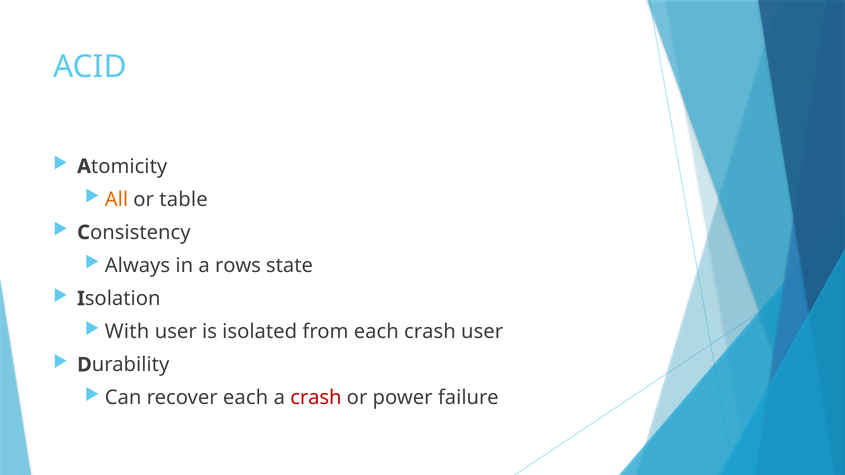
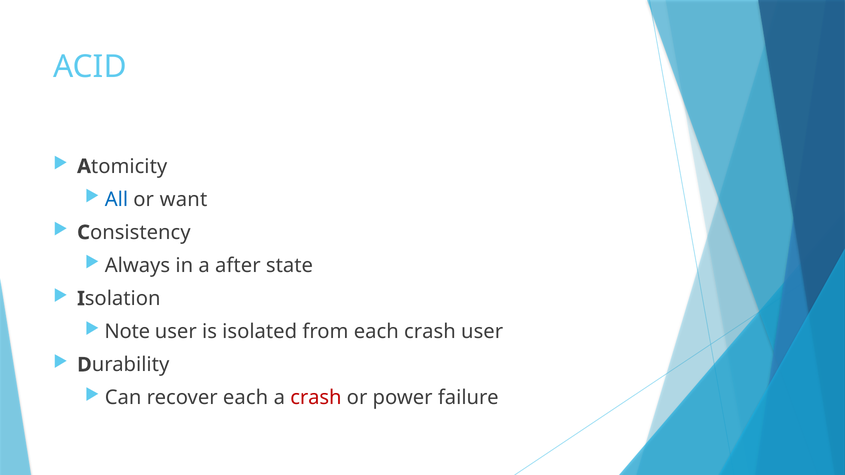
All colour: orange -> blue (116, 200)
table: table -> want (184, 200)
rows: rows -> after (238, 266)
With: With -> Note (127, 332)
